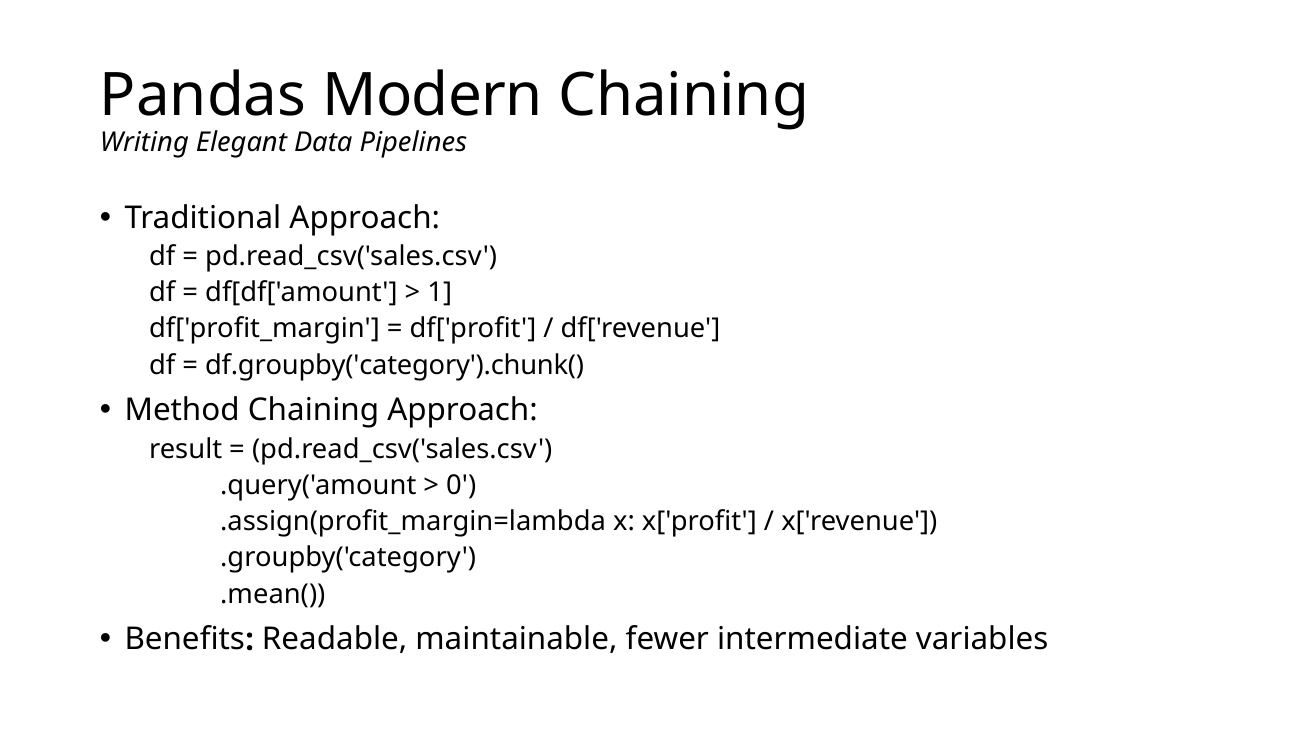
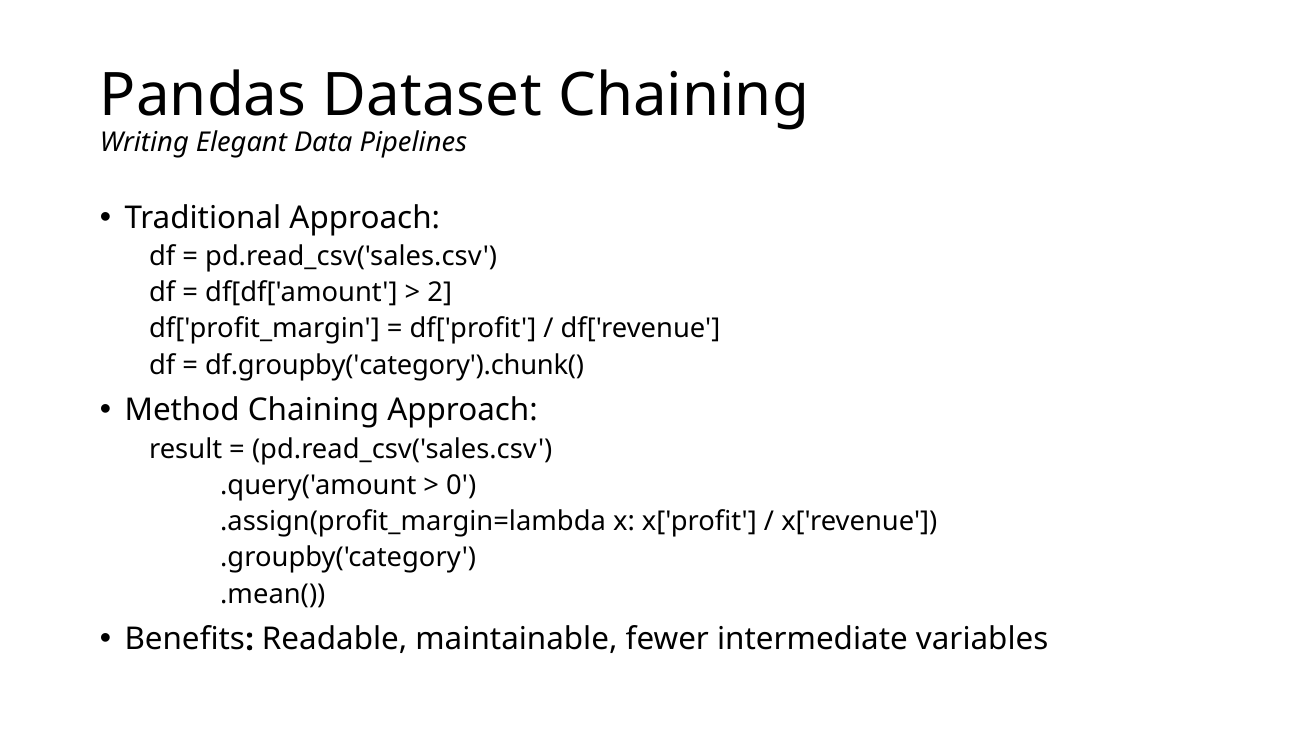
Modern: Modern -> Dataset (432, 95)
1: 1 -> 2 (440, 293)
